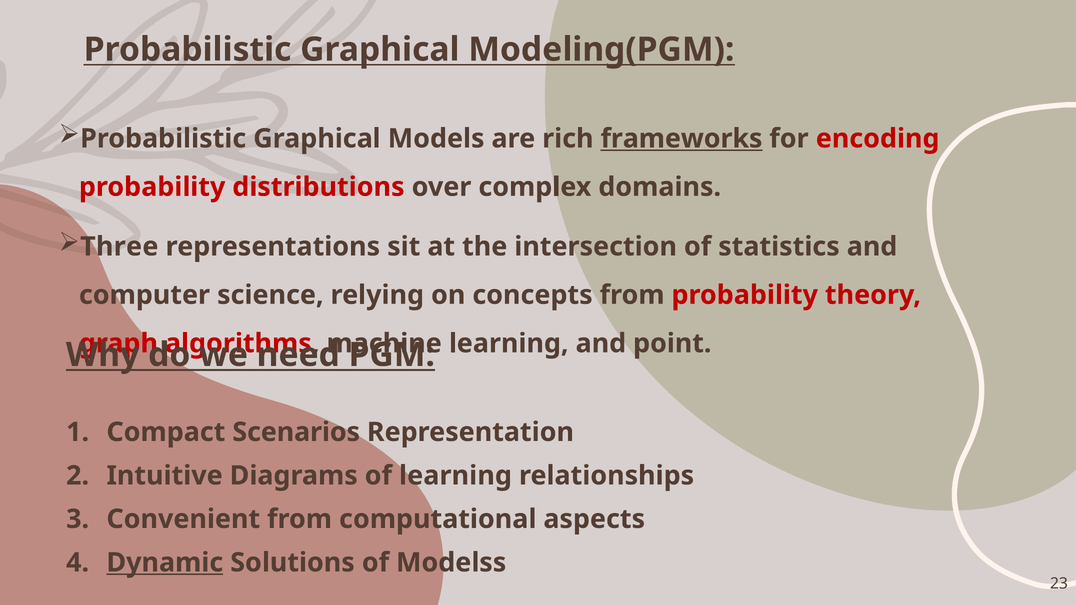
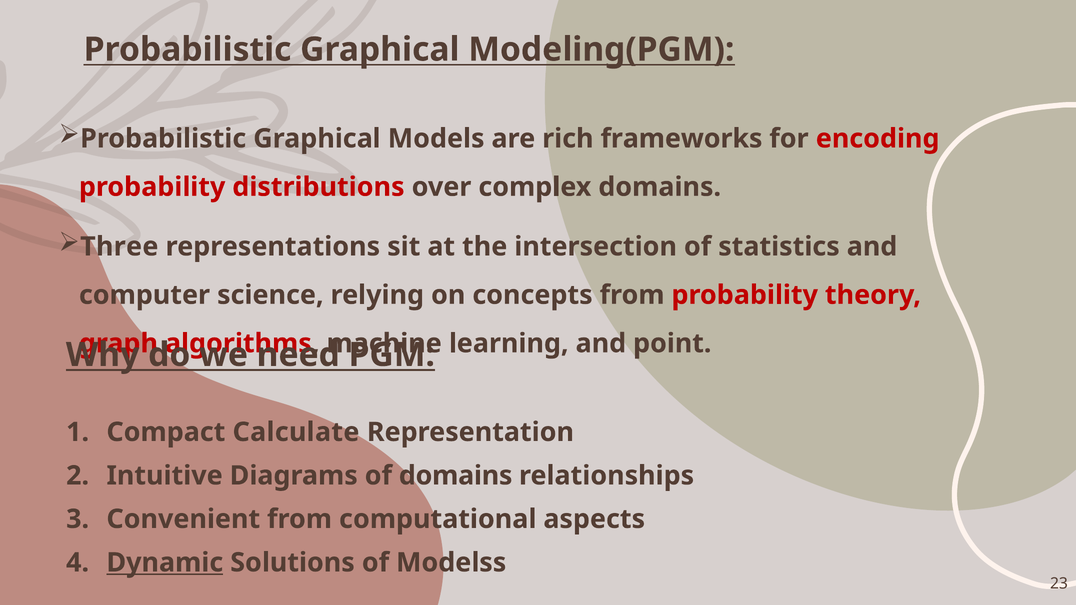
frameworks underline: present -> none (682, 139)
Scenarios: Scenarios -> Calculate (296, 432)
of learning: learning -> domains (456, 476)
